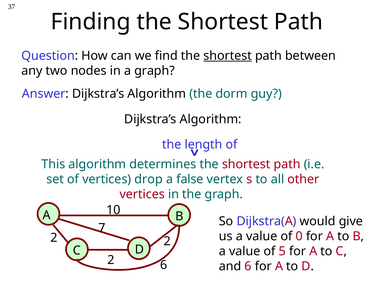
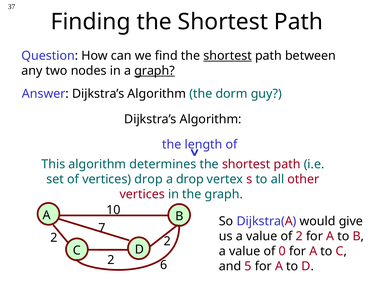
graph underline: none -> present (154, 71)
a false: false -> drop (190, 179)
of 0: 0 -> 2 (299, 236)
5: 5 -> 0 (282, 251)
and 6: 6 -> 5 (248, 266)
